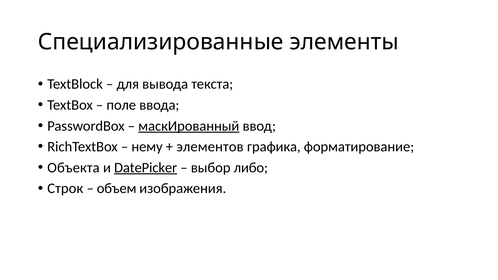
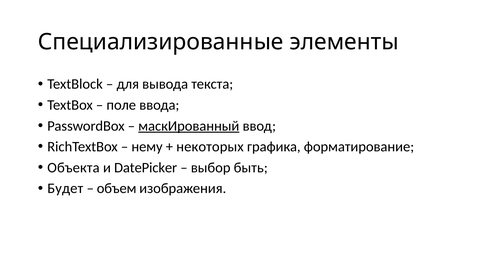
элементов: элементов -> некоторых (210, 147)
DatePicker underline: present -> none (146, 168)
либо: либо -> быть (251, 168)
Строк: Строк -> Будет (65, 189)
